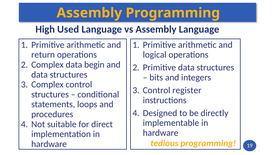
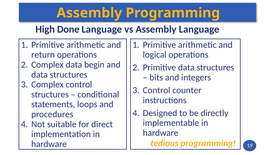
Used: Used -> Done (68, 29)
register: register -> counter (187, 90)
